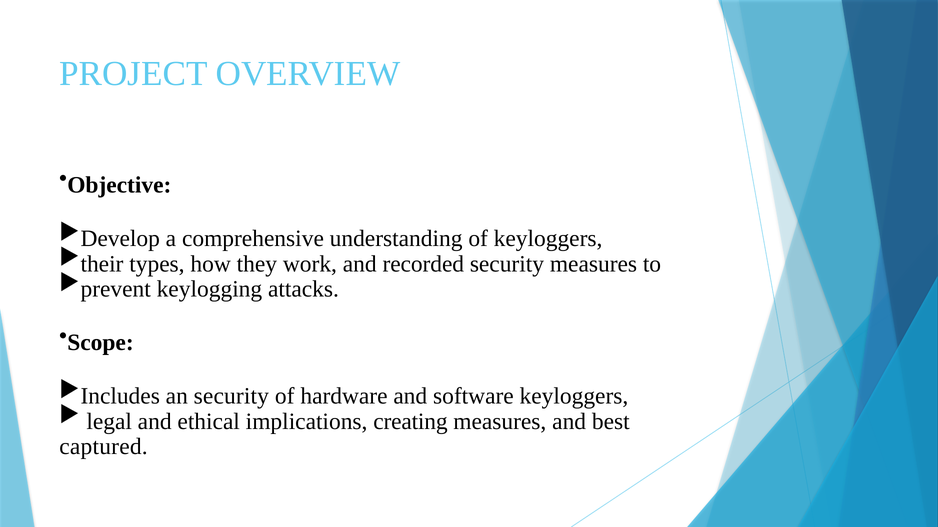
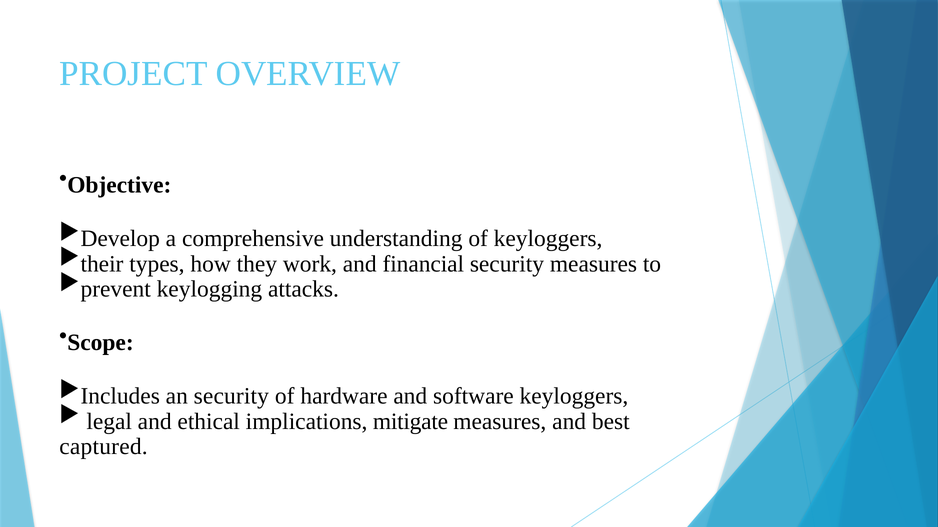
recorded: recorded -> financial (423, 264)
creating: creating -> mitigate (411, 422)
